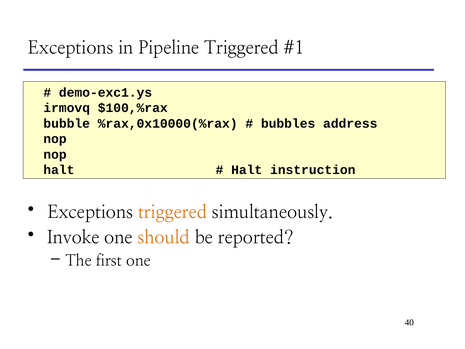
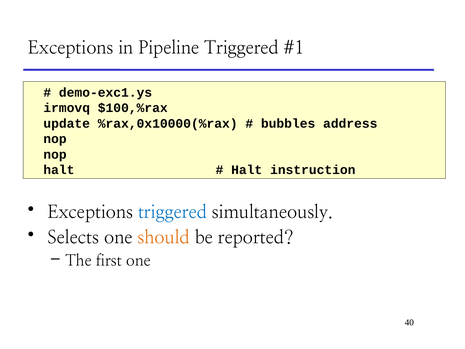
bubble: bubble -> update (67, 123)
triggered colour: orange -> blue (173, 212)
Invoke: Invoke -> Selects (73, 237)
